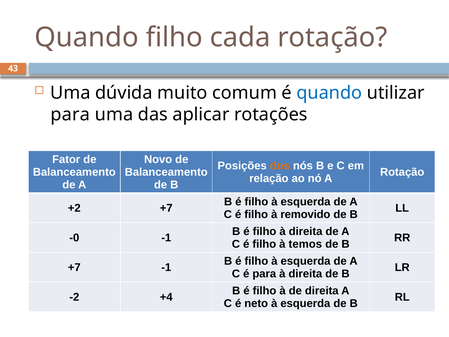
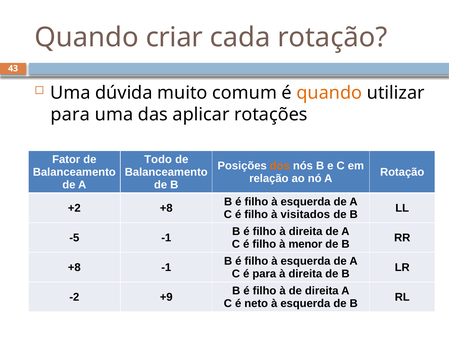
Quando filho: filho -> criar (174, 37)
quando colour: blue -> orange (329, 93)
Novo: Novo -> Todo (158, 159)
+2 +7: +7 -> +8 (166, 208)
removido: removido -> visitados (305, 214)
-0: -0 -> -5 (74, 238)
temos: temos -> menor (305, 244)
+7: +7 -> +8 (74, 267)
+4: +4 -> +9 (166, 297)
